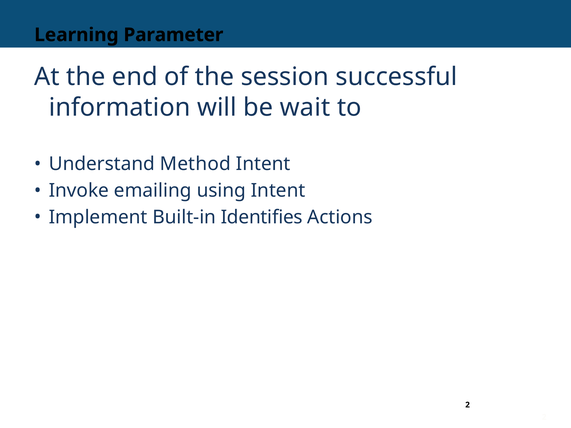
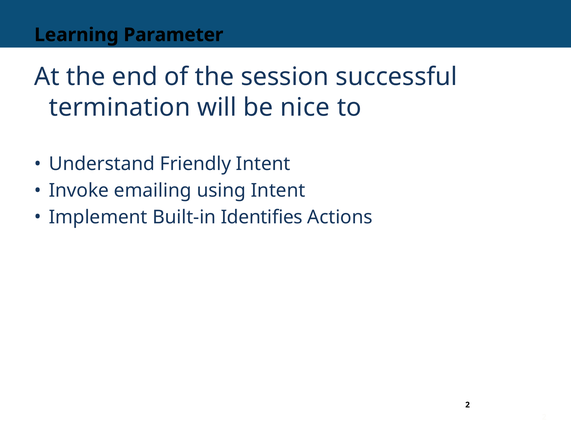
information: information -> termination (120, 107)
wait: wait -> nice (305, 107)
Method: Method -> Friendly (195, 164)
